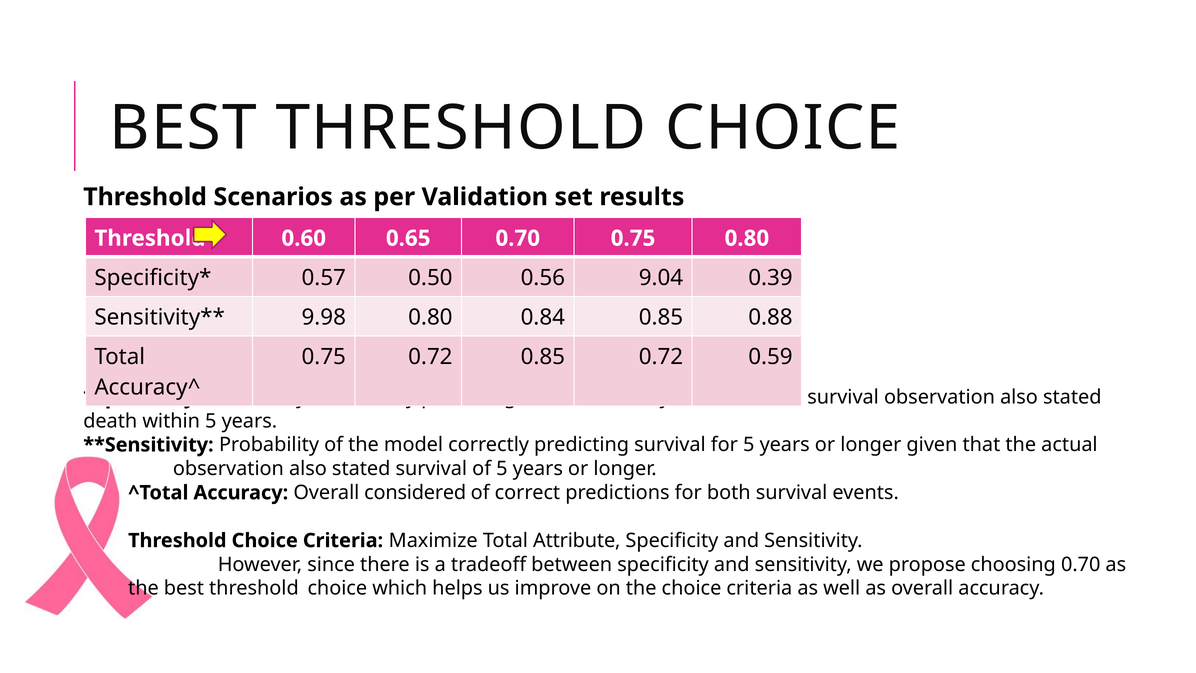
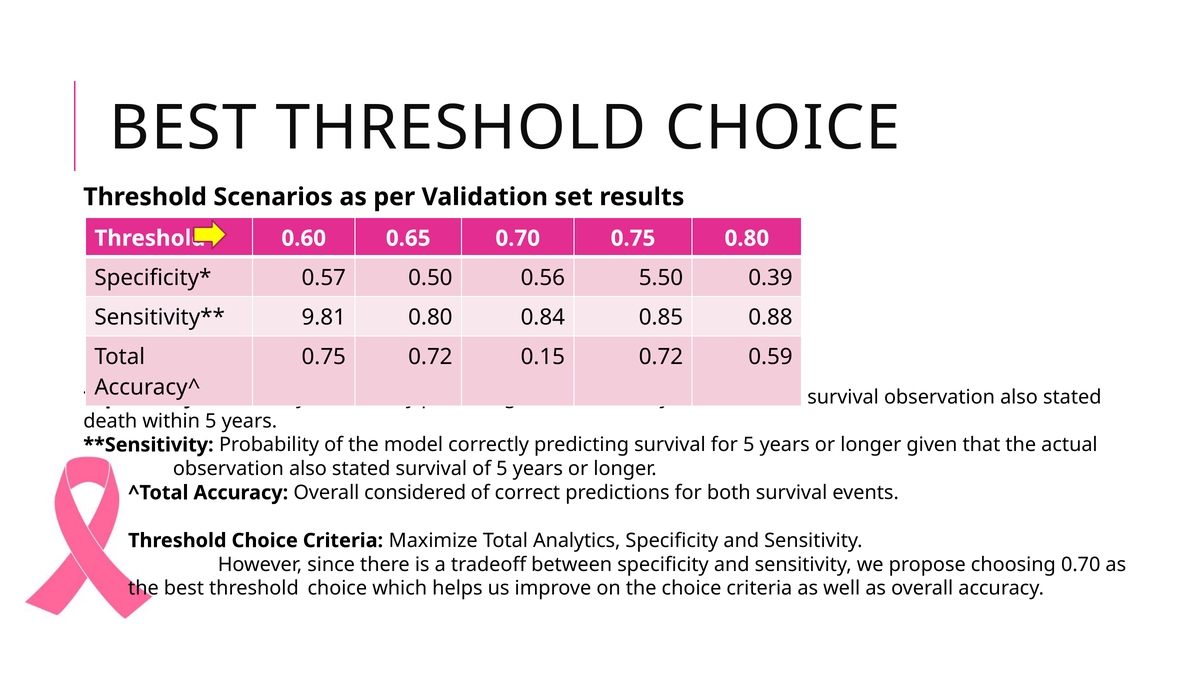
9.04: 9.04 -> 5.50 (661, 278)
9.98: 9.98 -> 9.81 (324, 317)
0.72 0.85: 0.85 -> 0.15 (543, 357)
Attribute: Attribute -> Analytics (577, 540)
